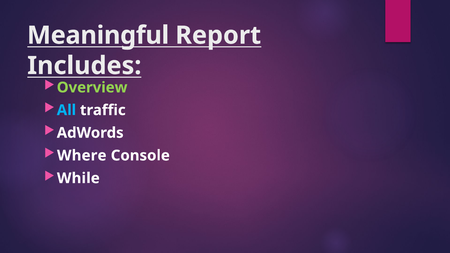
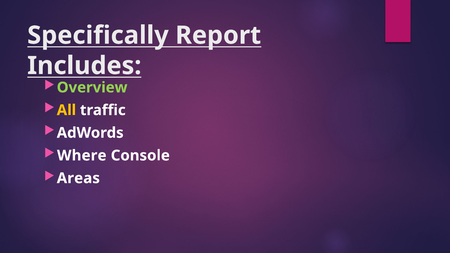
Meaningful: Meaningful -> Specifically (98, 35)
All colour: light blue -> yellow (66, 110)
While: While -> Areas (78, 178)
